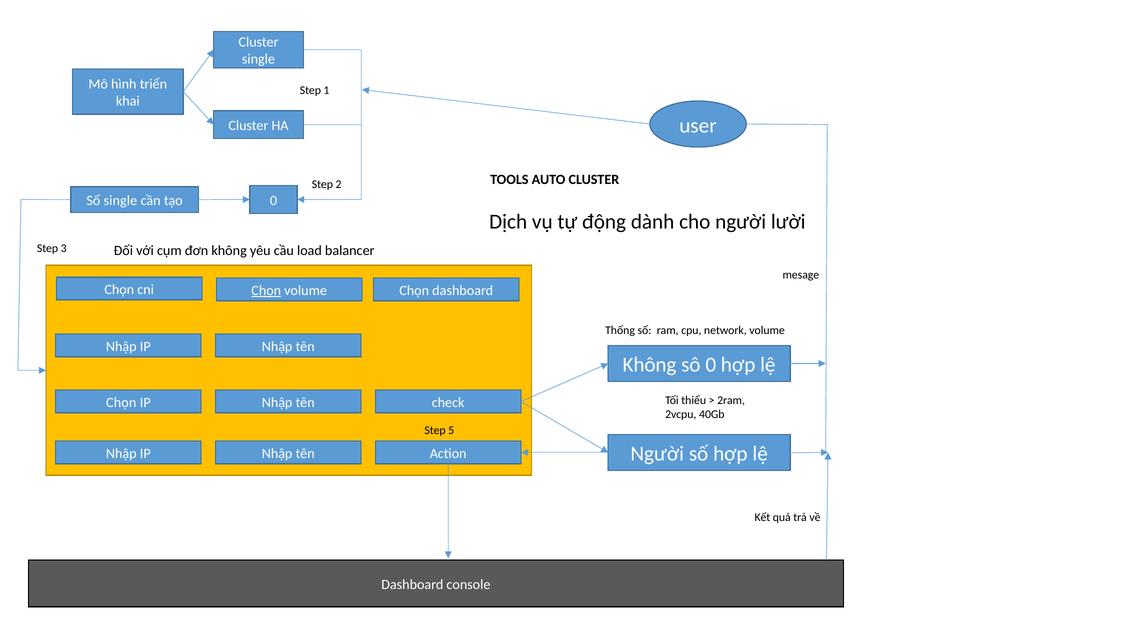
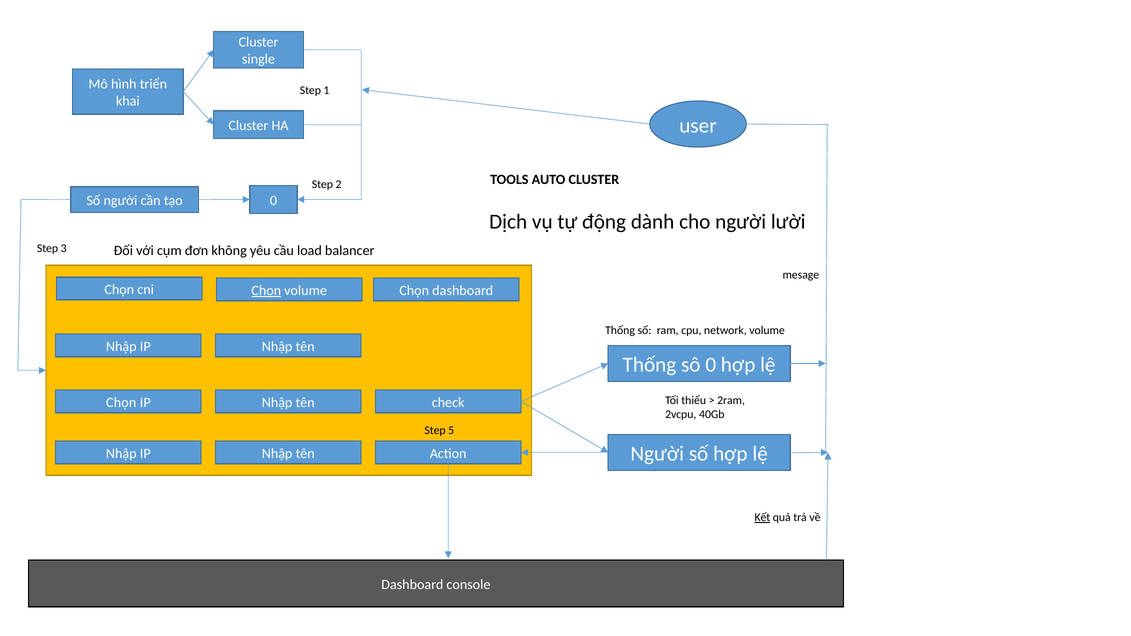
Số single: single -> người (120, 201)
Không: Không -> Thống (649, 365)
Kết underline: none -> present (762, 518)
